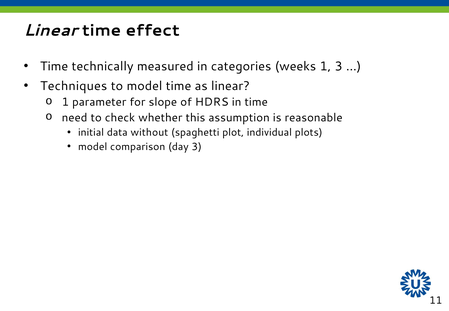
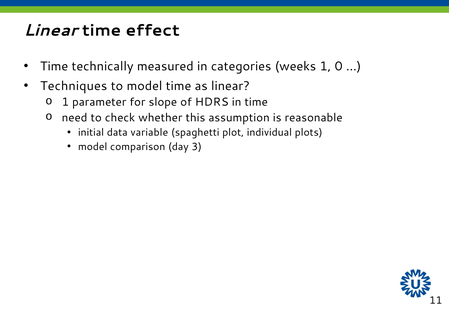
1 3: 3 -> 0 (339, 66)
without: without -> variable (149, 132)
